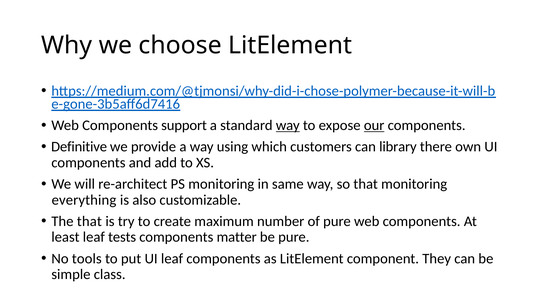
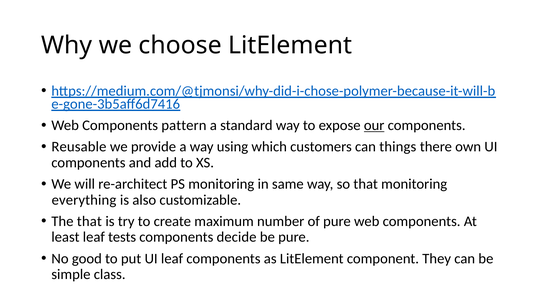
support: support -> pattern (184, 126)
way underline: present -> none (288, 126)
Definitive: Definitive -> Reusable (79, 147)
library: library -> things (398, 147)
matter: matter -> decide (237, 237)
tools: tools -> good (87, 259)
